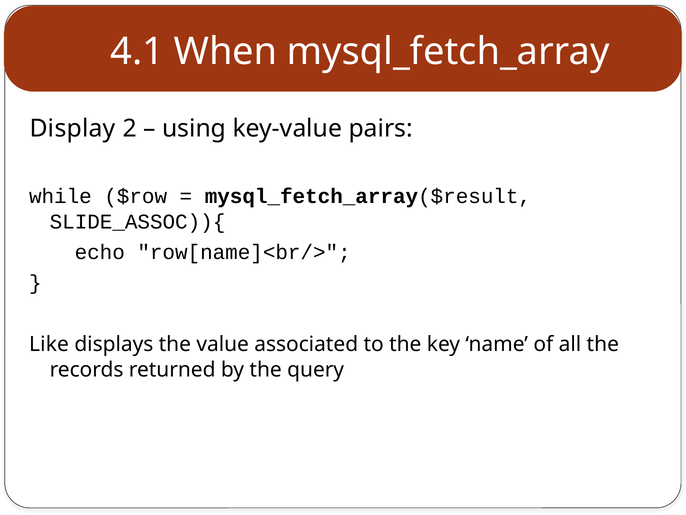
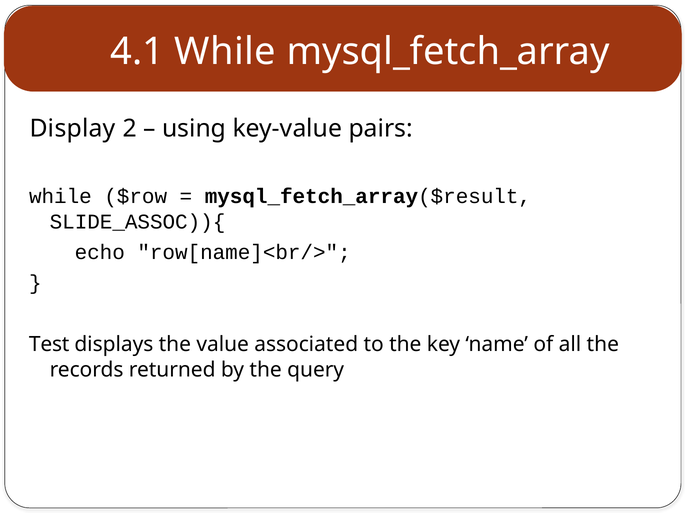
4.1 When: When -> While (225, 52)
Like: Like -> Test (49, 344)
